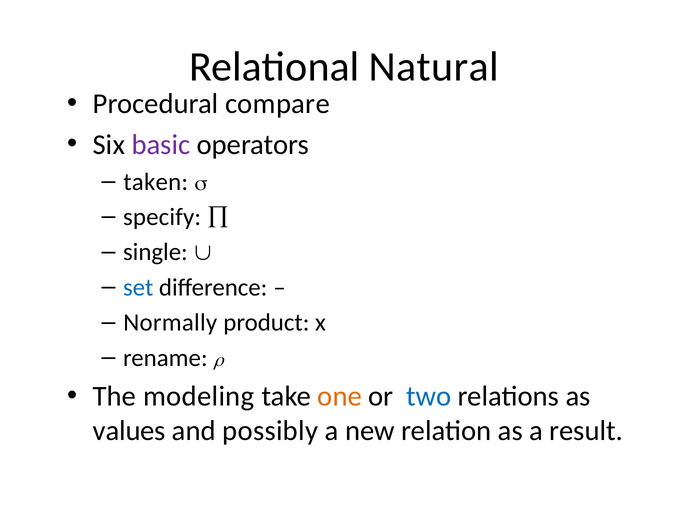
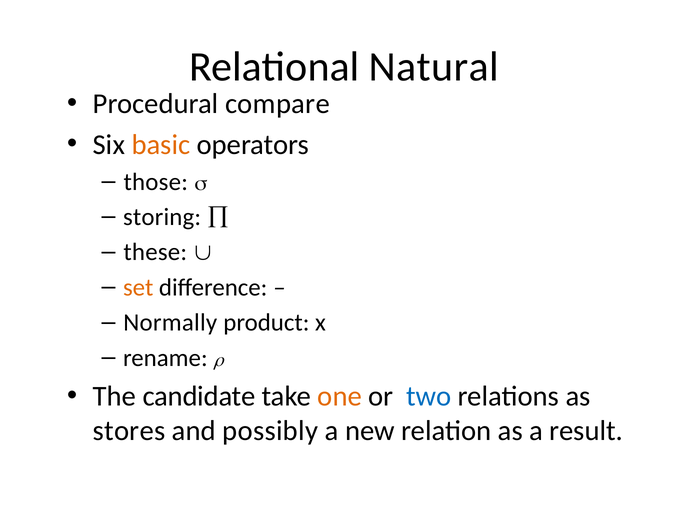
basic colour: purple -> orange (161, 144)
taken: taken -> those (156, 182)
specify: specify -> storing (162, 217)
single: single -> these (155, 252)
set colour: blue -> orange (138, 287)
modeling: modeling -> candidate (199, 396)
values: values -> stores (129, 431)
